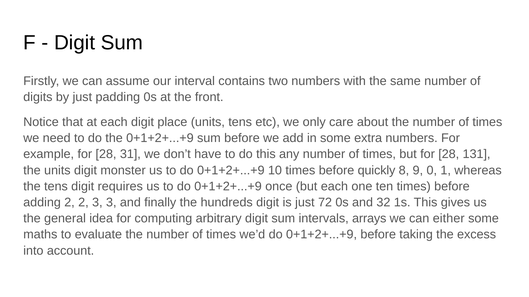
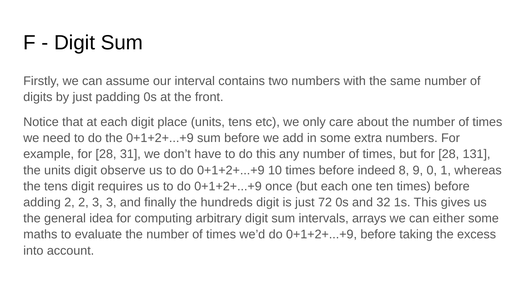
monster: monster -> observe (123, 171)
quickly: quickly -> indeed (376, 171)
